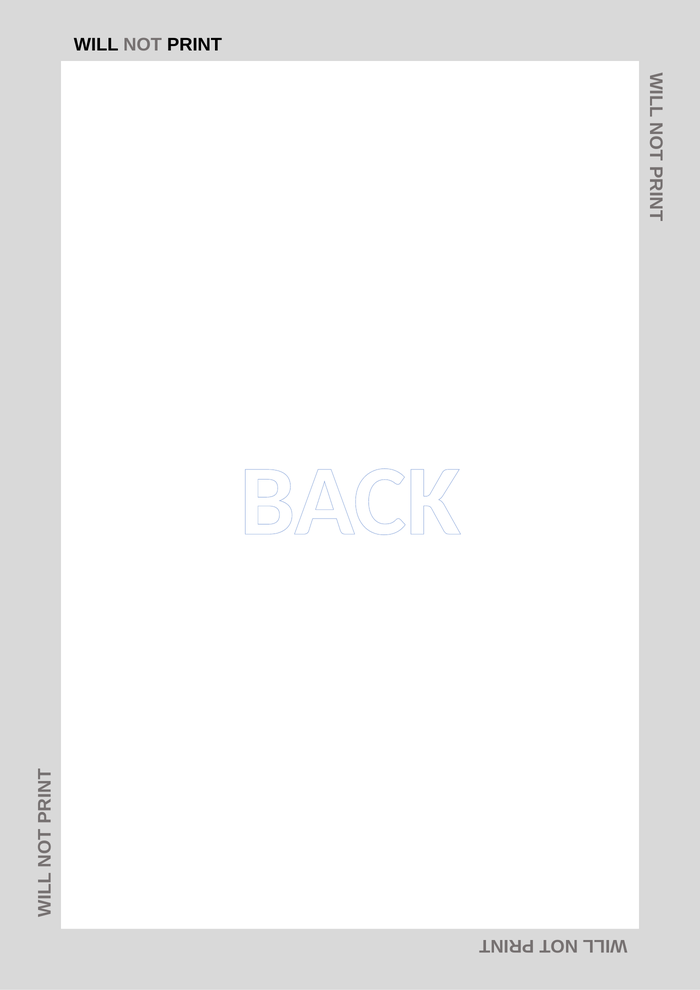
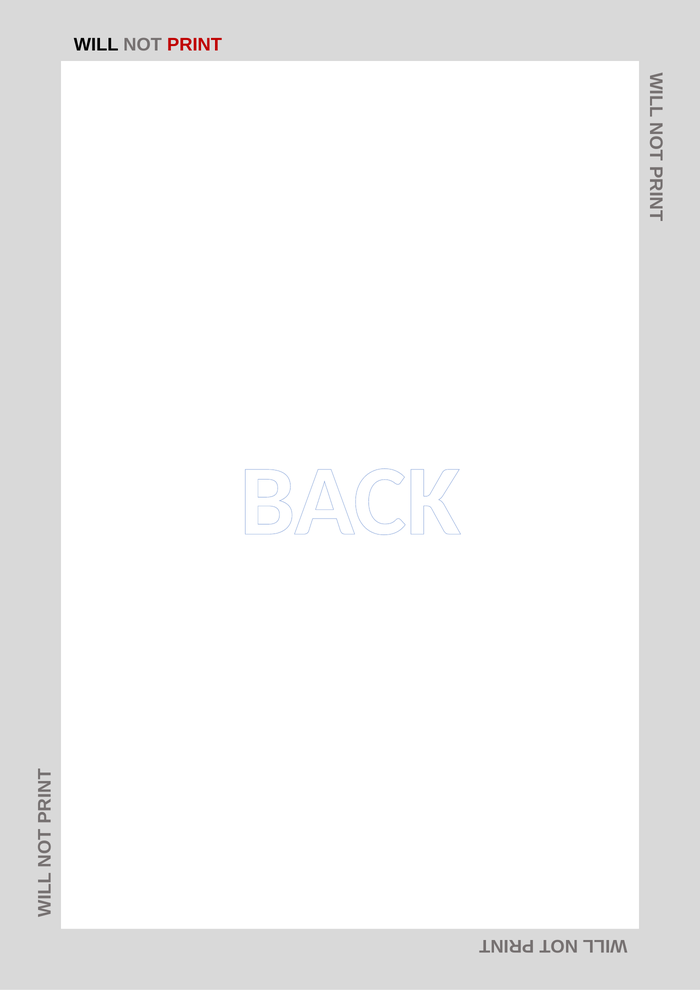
PRINT colour: black -> red (195, 45)
